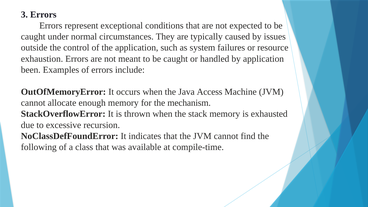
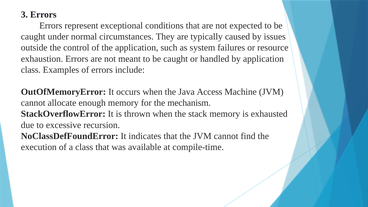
been: been -> class (31, 70)
following: following -> execution (39, 147)
